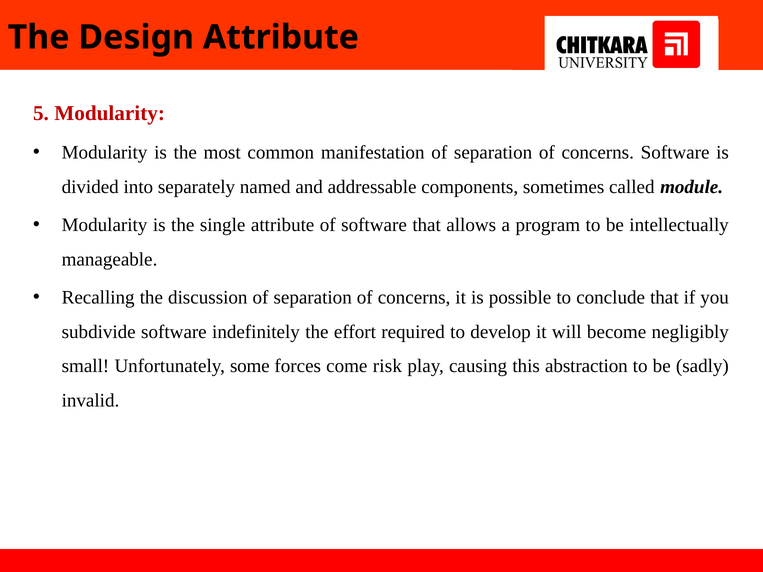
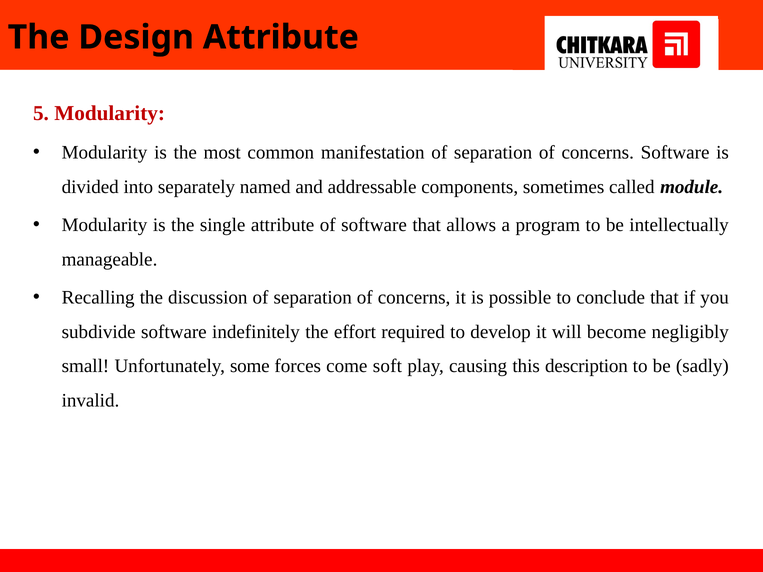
risk: risk -> soft (387, 366)
abstraction: abstraction -> description (586, 366)
